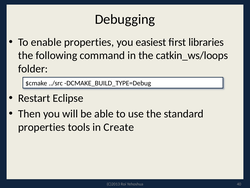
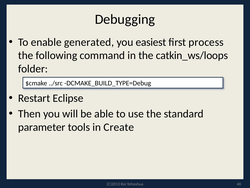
enable properties: properties -> generated (89, 42)
libraries: libraries -> process (206, 42)
properties: properties -> parameter (42, 127)
